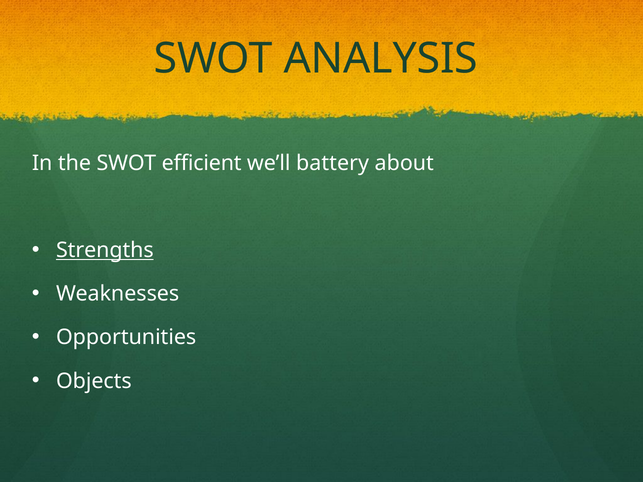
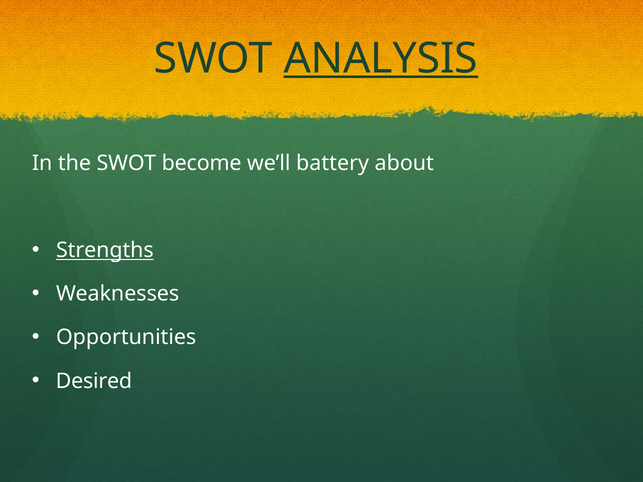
ANALYSIS underline: none -> present (381, 58)
efficient: efficient -> become (202, 163)
Objects: Objects -> Desired (94, 381)
